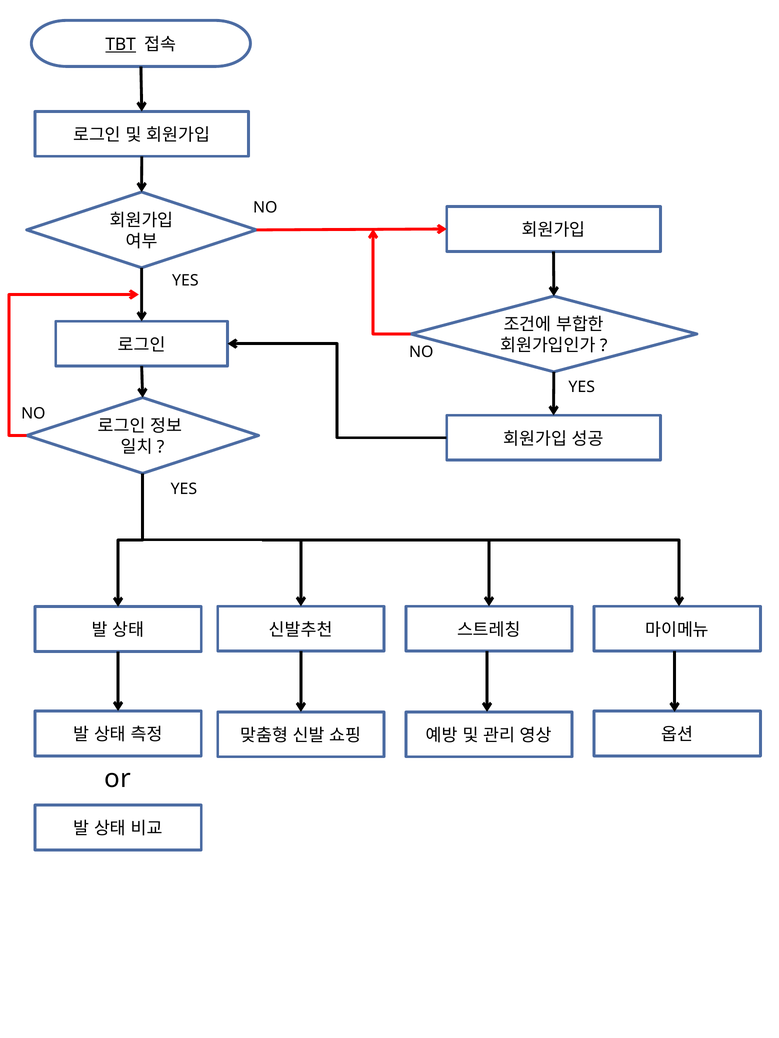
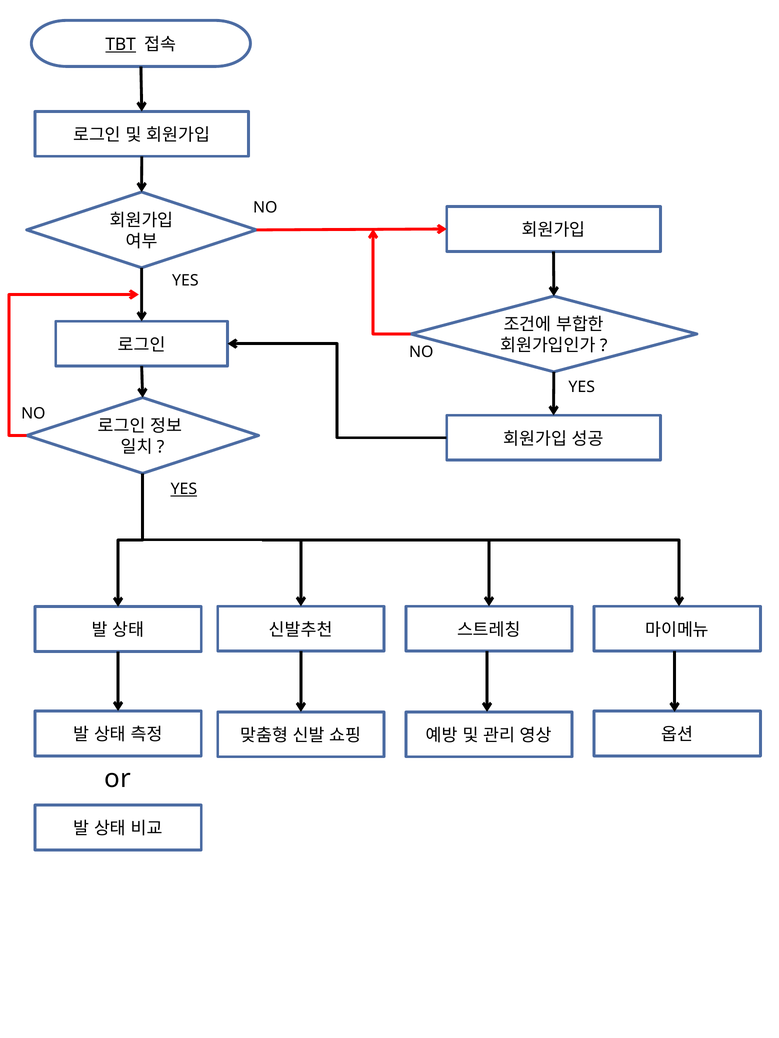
YES underline: none -> present (184, 489)
